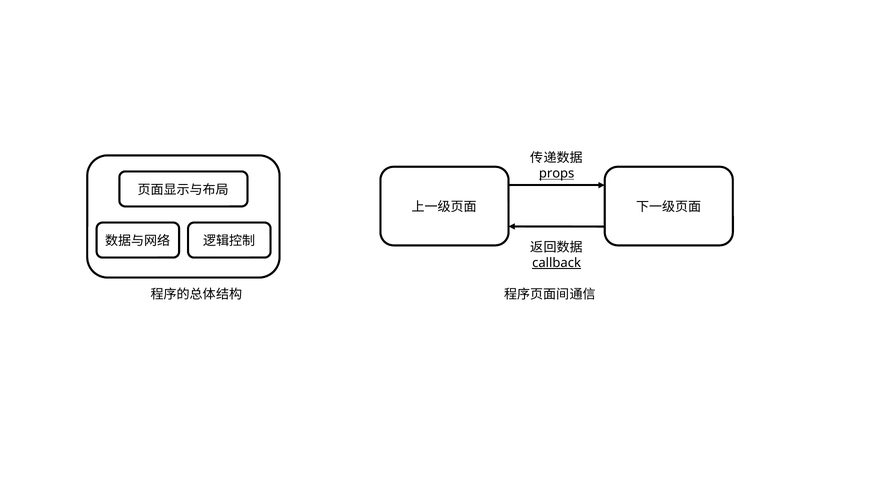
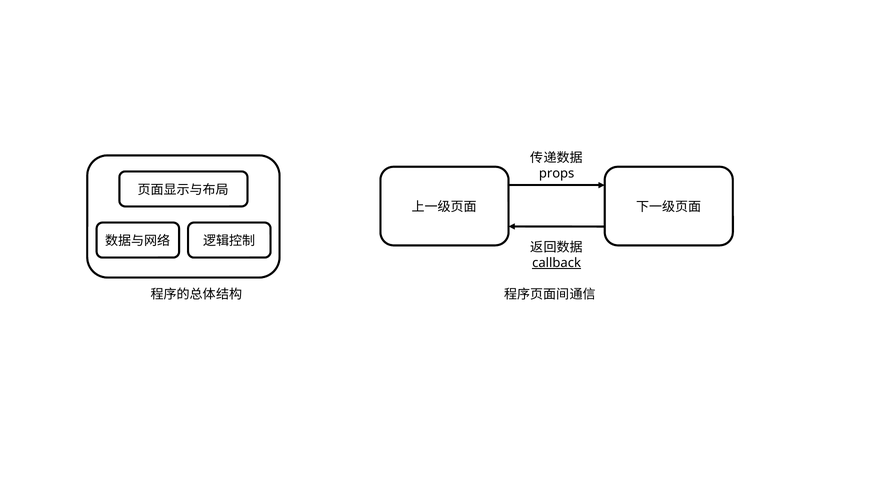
props underline: present -> none (557, 174)
